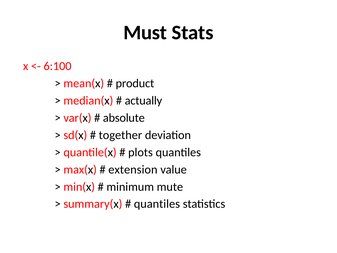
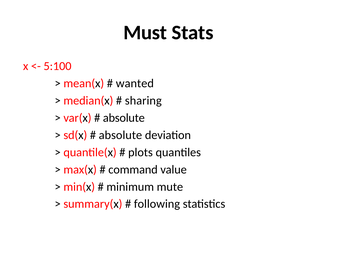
6:100: 6:100 -> 5:100 (58, 66)
product: product -> wanted (135, 83)
actually: actually -> sharing (143, 100)
together: together -> absolute (120, 135)
extension: extension -> command (133, 169)
quantiles: quantiles -> following (157, 204)
